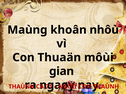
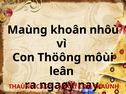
Thuaän: Thuaän -> Thöông (59, 58)
gian: gian -> leân (62, 72)
